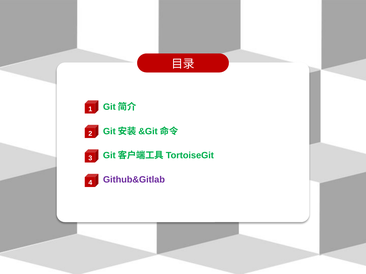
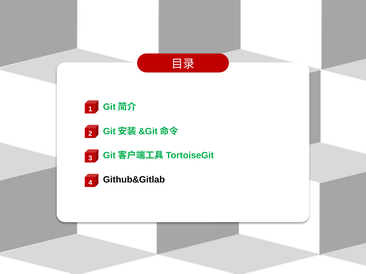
Github&Gitlab colour: purple -> black (134, 180)
